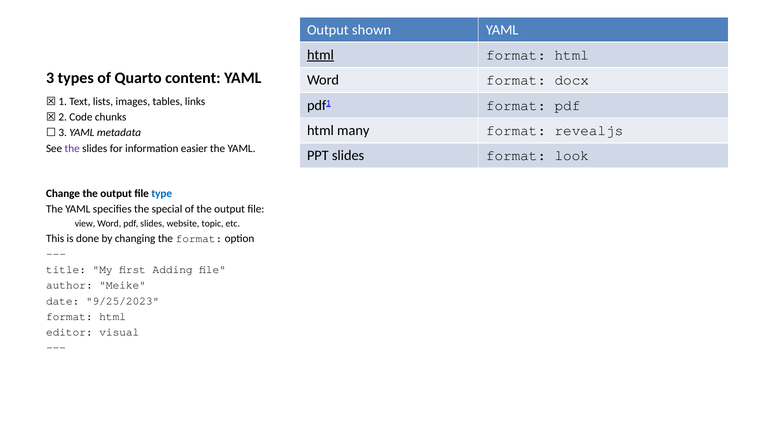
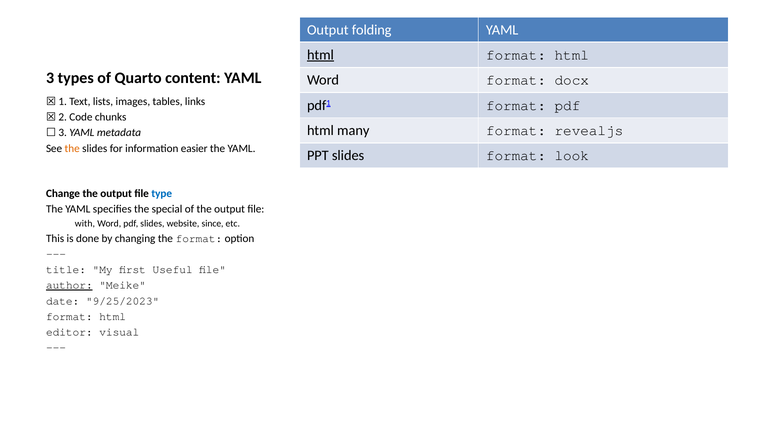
shown: shown -> folding (372, 30)
the colour: purple -> orange (72, 149)
view: view -> with (85, 224)
topic: topic -> since (213, 224)
Adding: Adding -> Useful (173, 270)
author underline: none -> present (69, 286)
